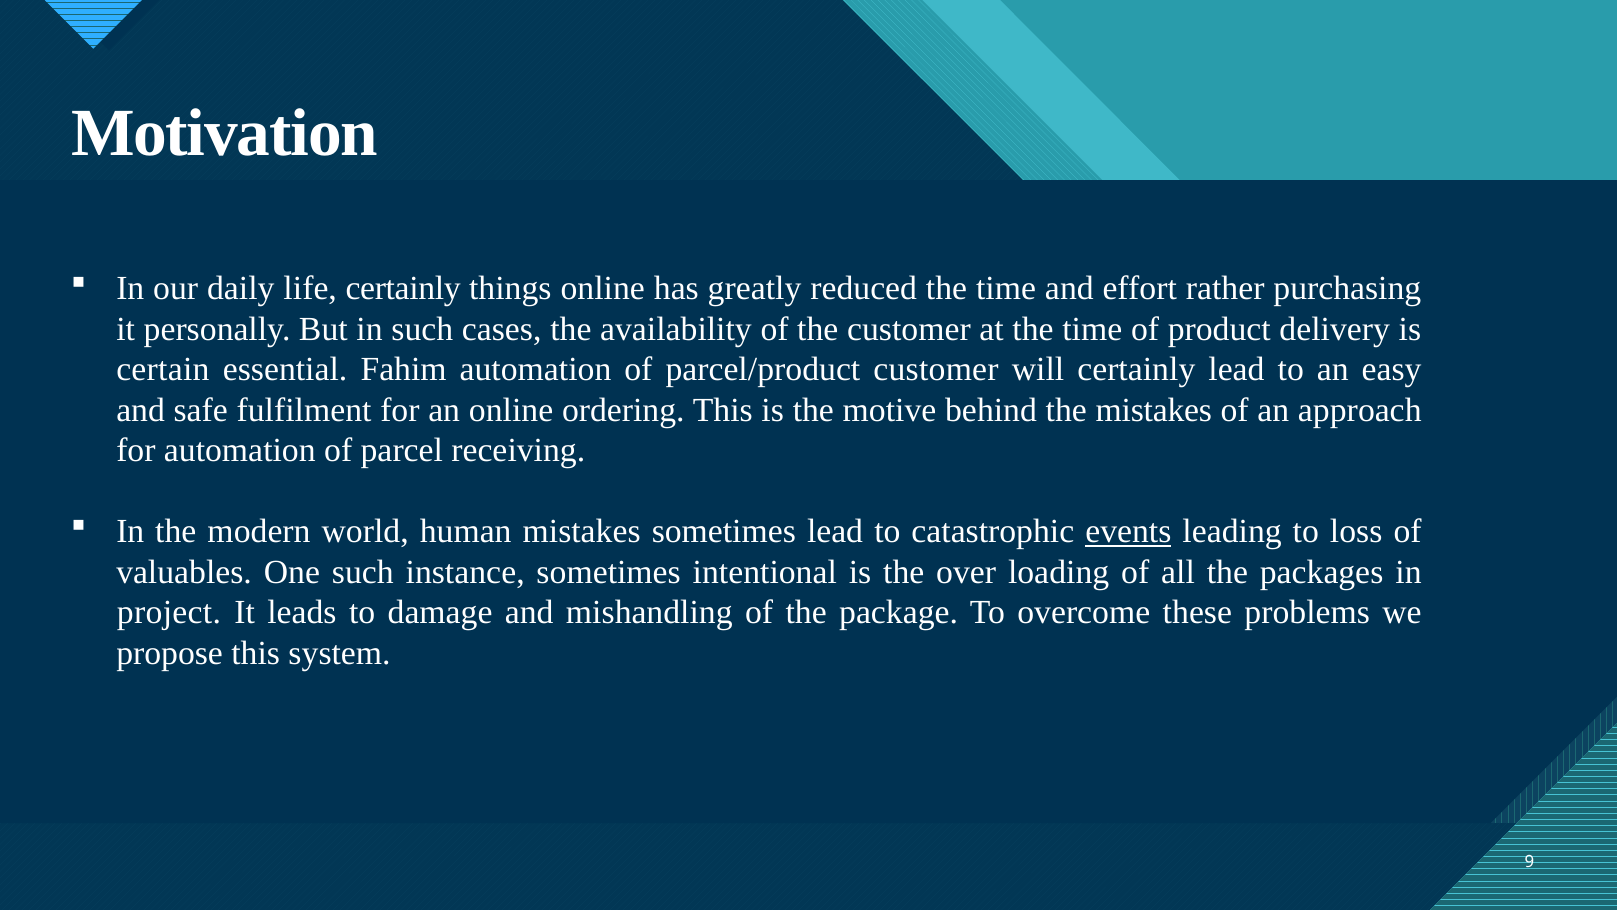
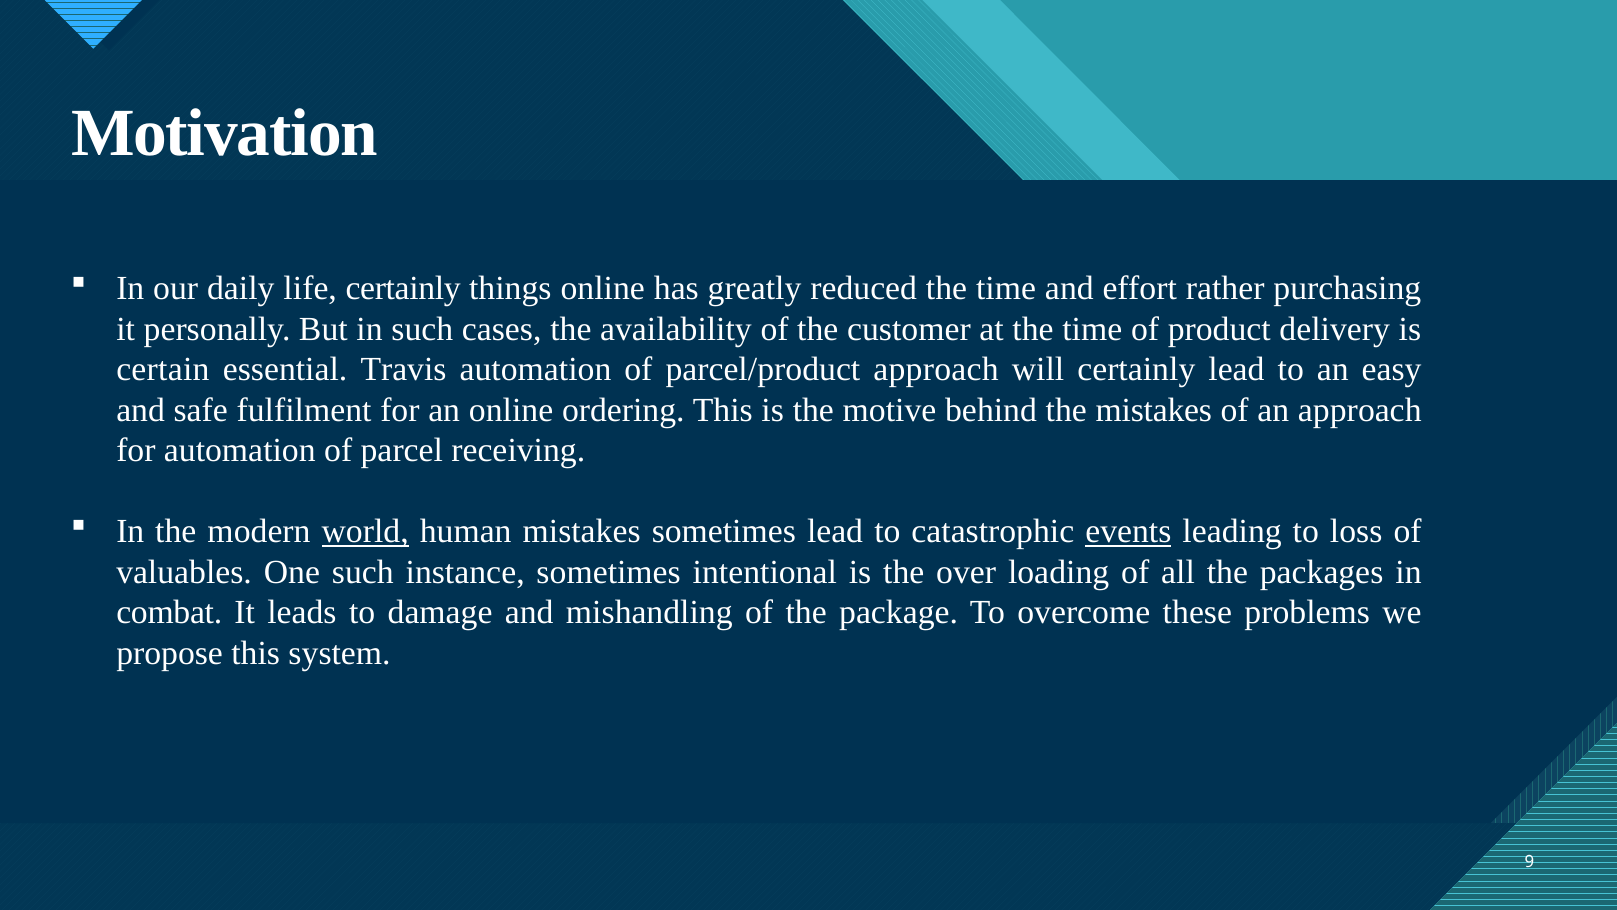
Fahim: Fahim -> Travis (404, 370)
parcel/product customer: customer -> approach (936, 370)
world underline: none -> present (365, 531)
project: project -> combat (169, 612)
